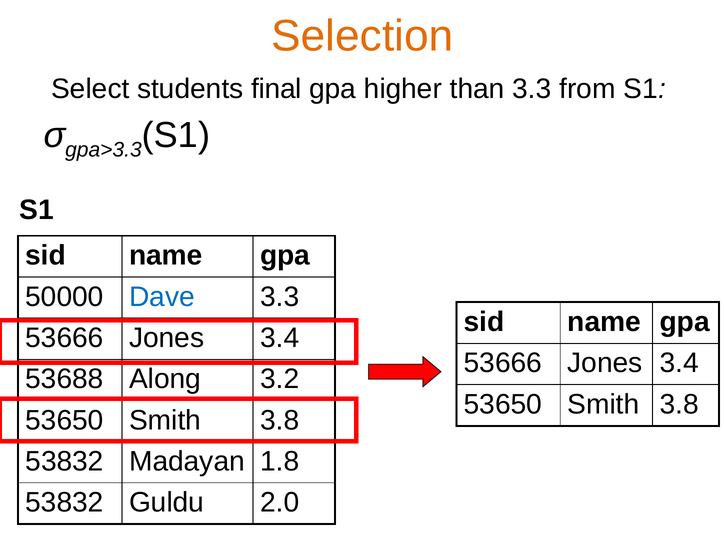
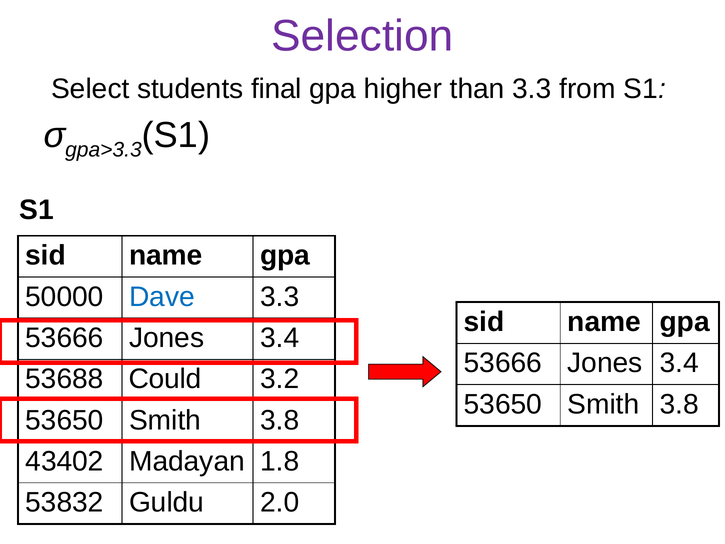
Selection colour: orange -> purple (362, 36)
Along: Along -> Could (165, 379)
53832: 53832 -> 43402 (65, 461)
